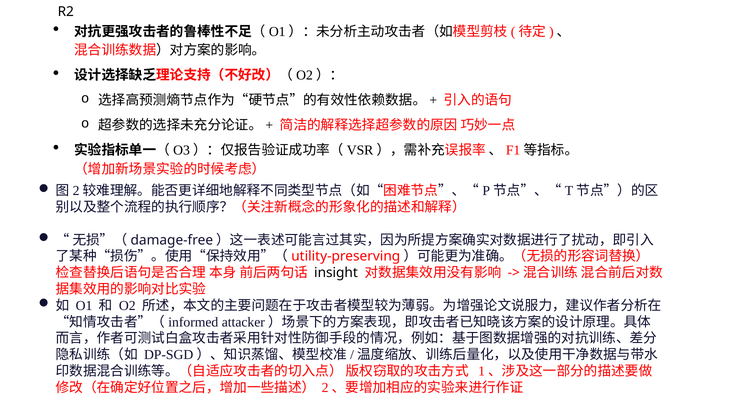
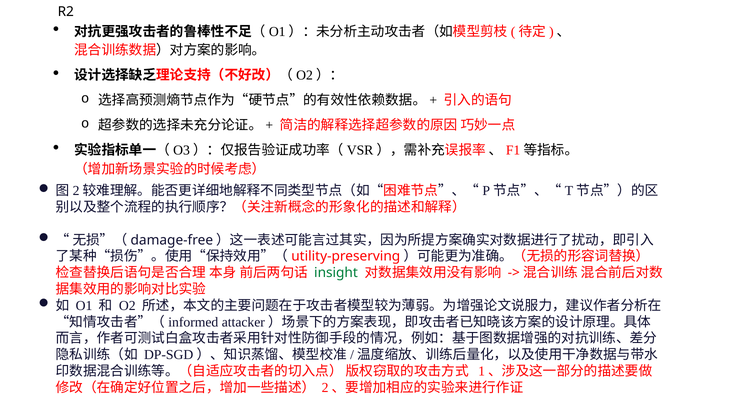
insight colour: black -> green (336, 273)
